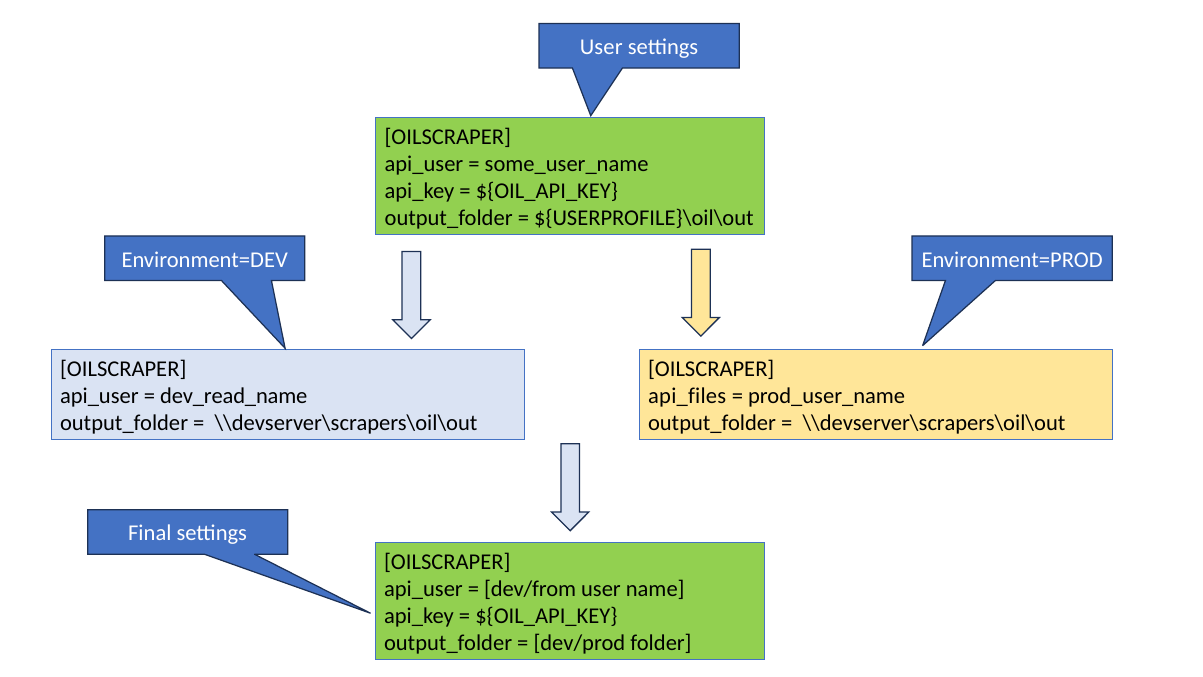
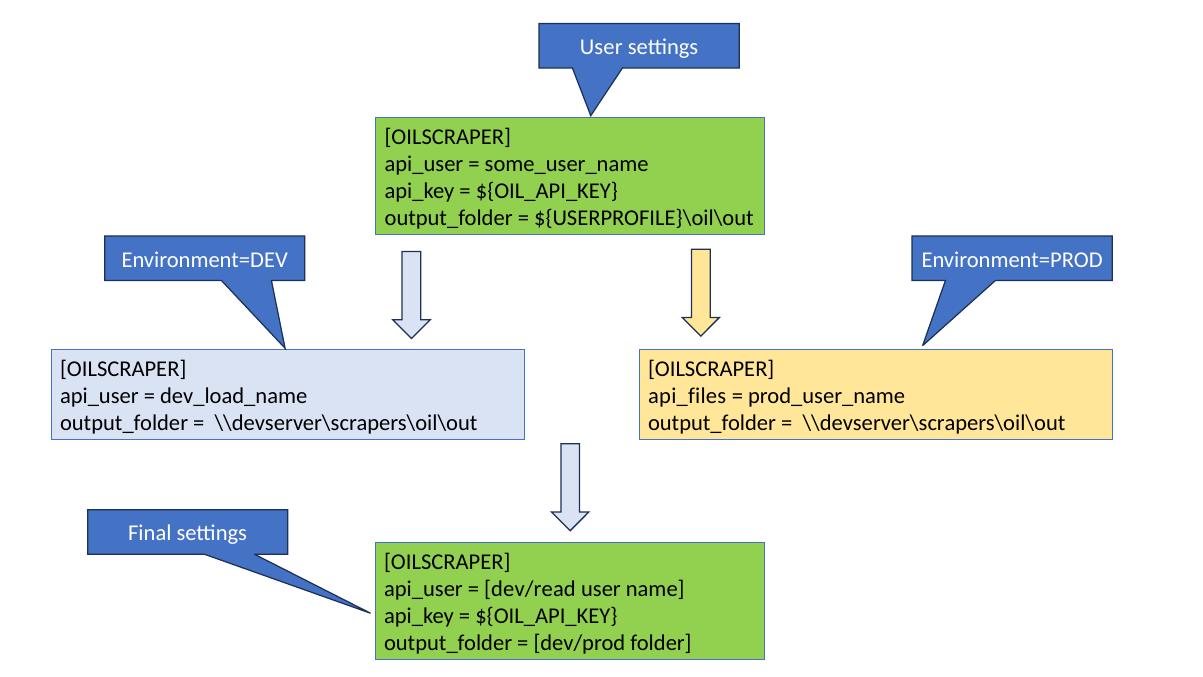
dev_read_name: dev_read_name -> dev_load_name (234, 396)
dev/from: dev/from -> dev/read (530, 589)
